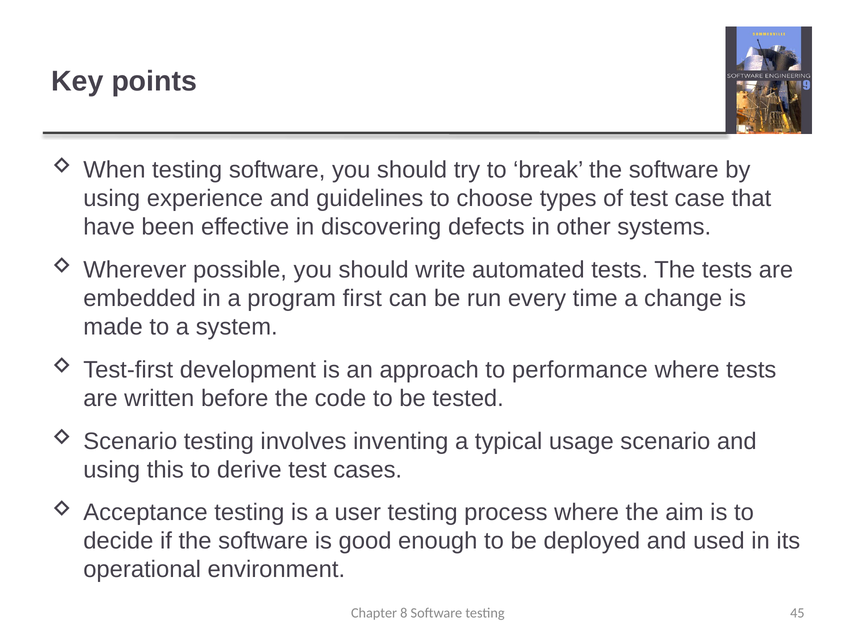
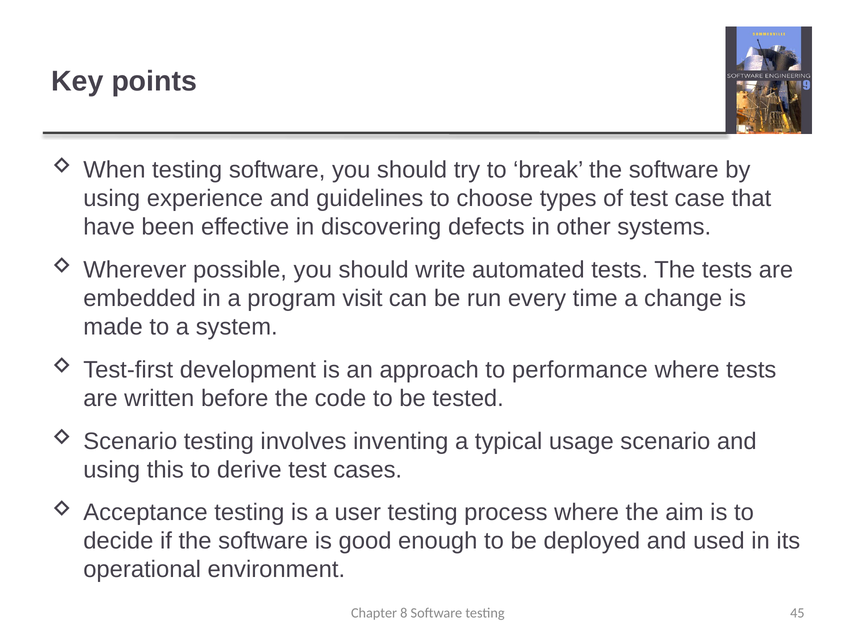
first: first -> visit (362, 298)
